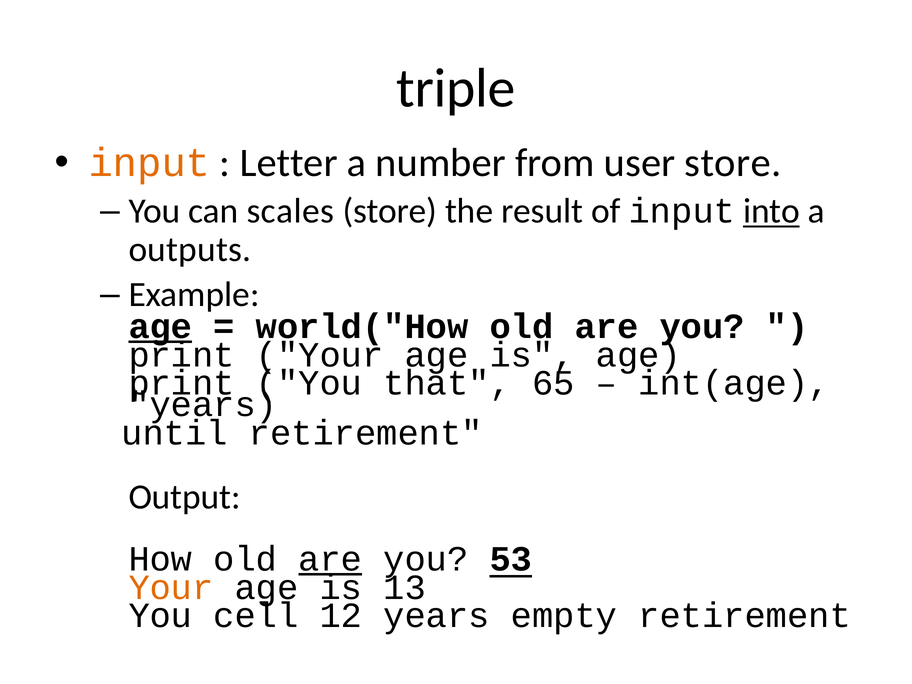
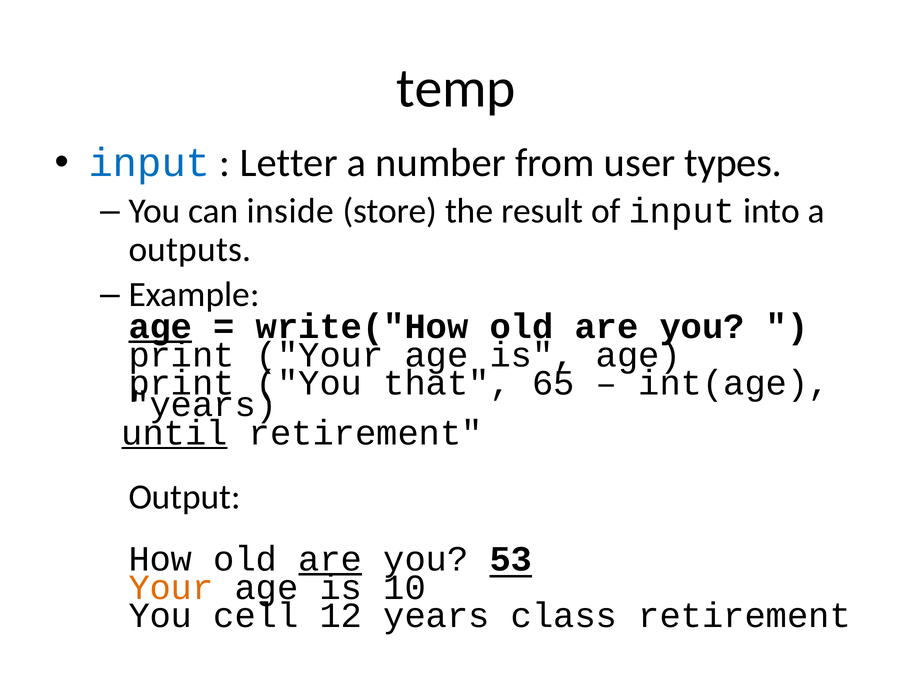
triple: triple -> temp (456, 88)
input colour: orange -> blue (149, 163)
user store: store -> types (733, 163)
scales: scales -> inside (290, 211)
into underline: present -> none (771, 211)
world("How: world("How -> write("How (362, 326)
until underline: none -> present (175, 433)
13: 13 -> 10 (405, 587)
empty: empty -> class (564, 616)
